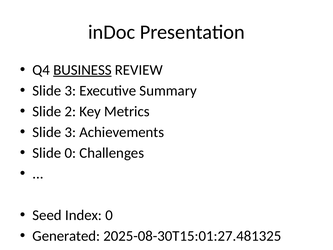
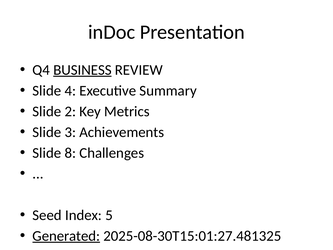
3: 3 -> 4 (70, 91)
Slide 0: 0 -> 8 (70, 153)
Index 0: 0 -> 5 (109, 215)
Generated underline: none -> present (66, 236)
